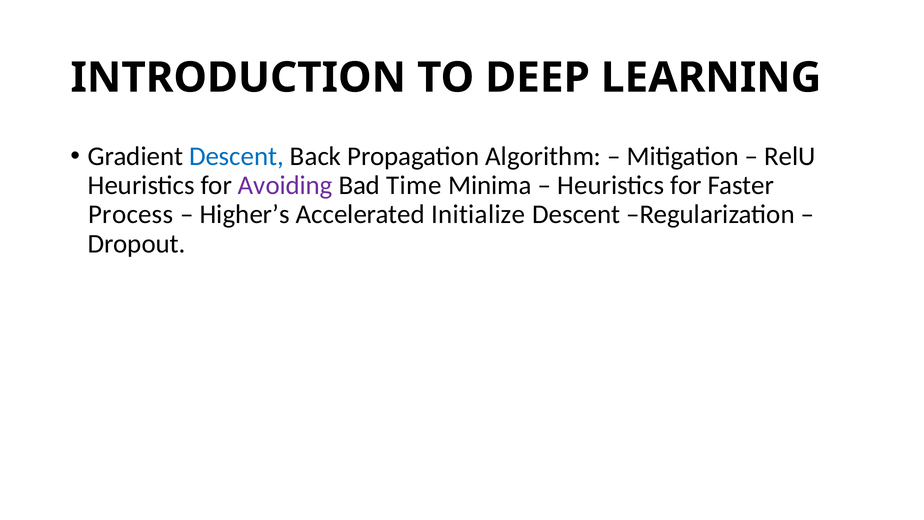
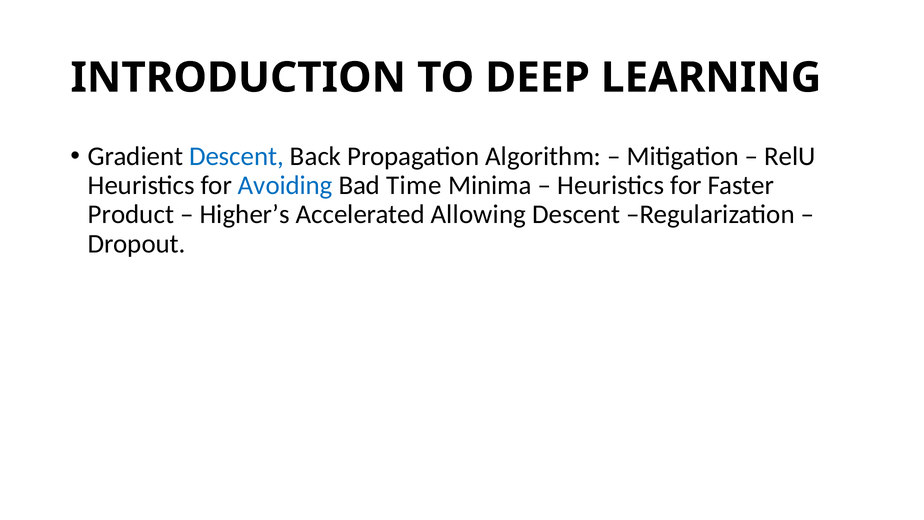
Avoiding colour: purple -> blue (285, 185)
Process: Process -> Product (131, 214)
Initialize: Initialize -> Allowing (478, 214)
